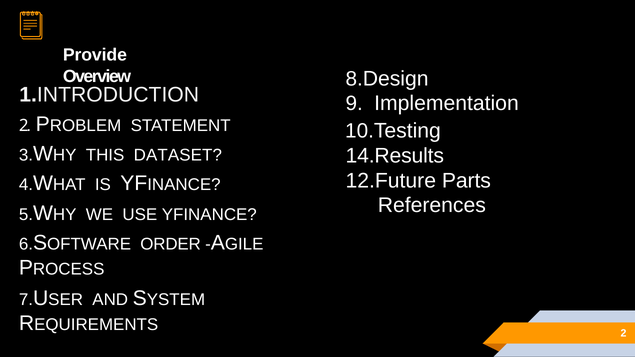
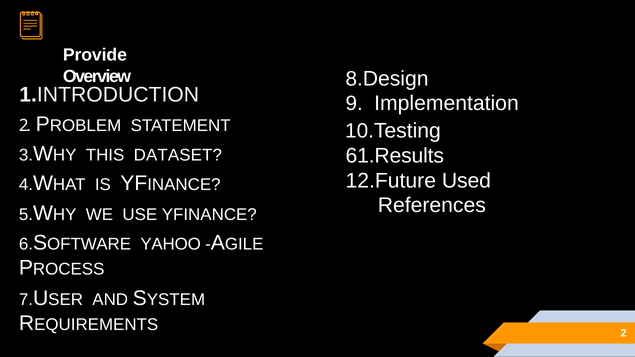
14.Results: 14.Results -> 61.Results (395, 156)
Parts: Parts -> Used (466, 181)
ORDER: ORDER -> YAHOO (171, 244)
